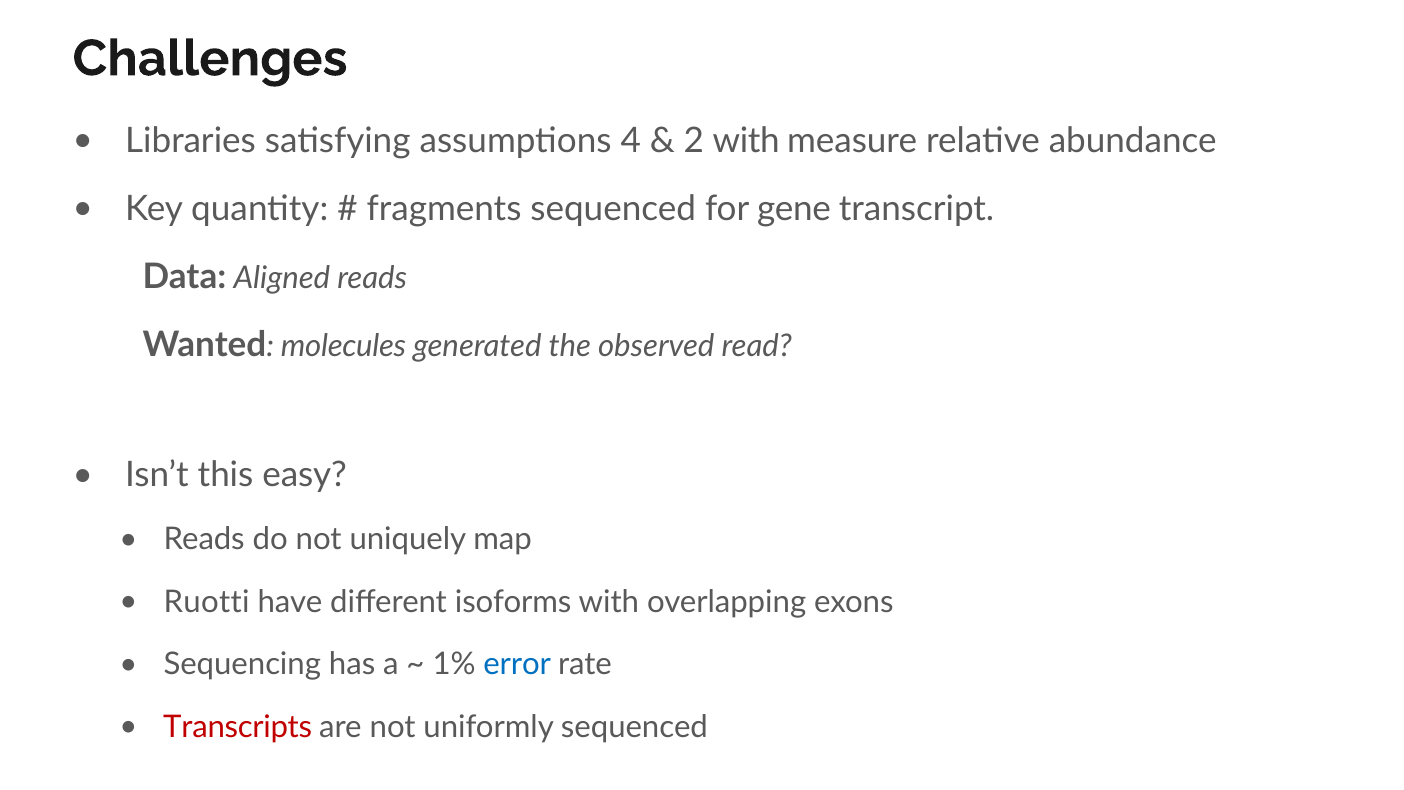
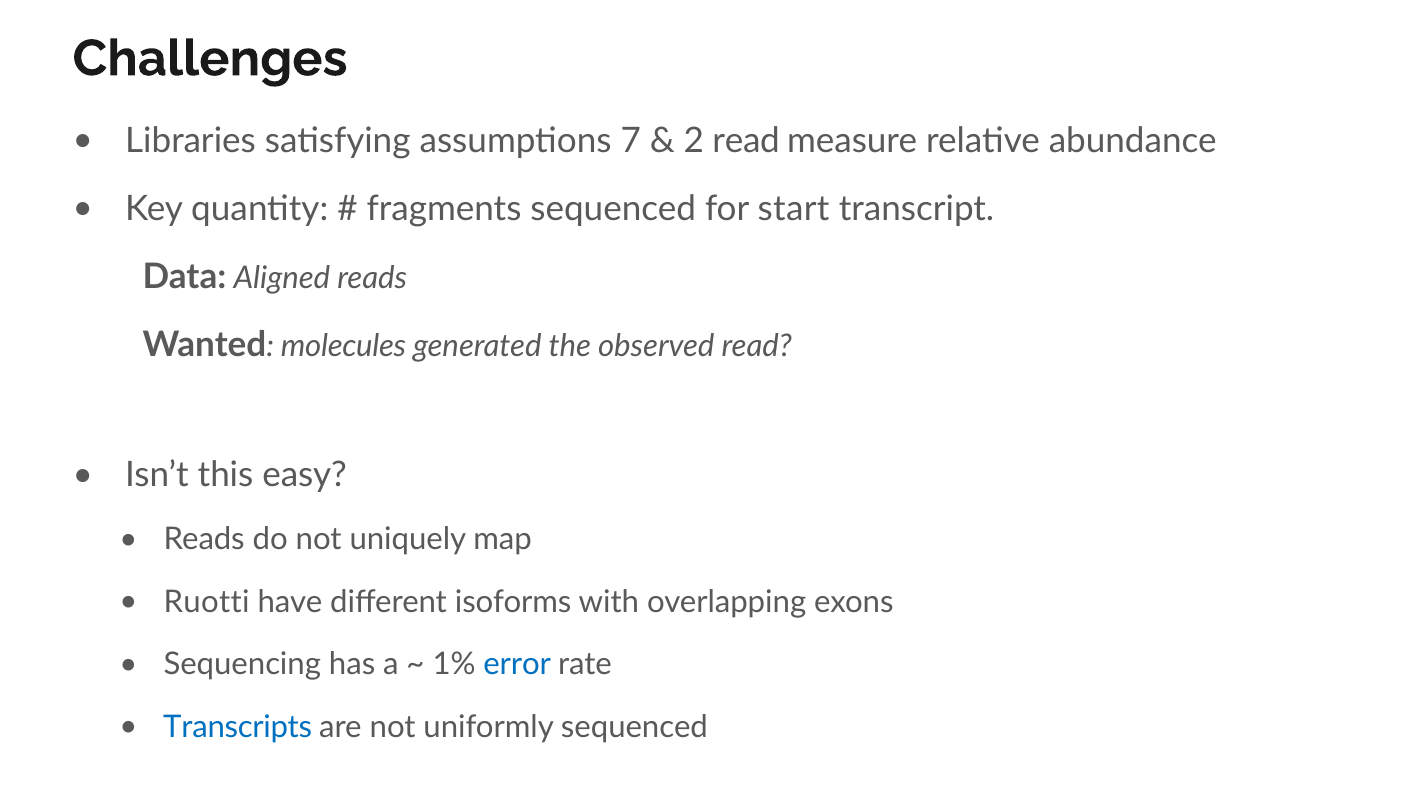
4: 4 -> 7 (631, 141)
2 with: with -> read (746, 141)
gene: gene -> start (794, 209)
Transcripts colour: red -> blue (238, 727)
